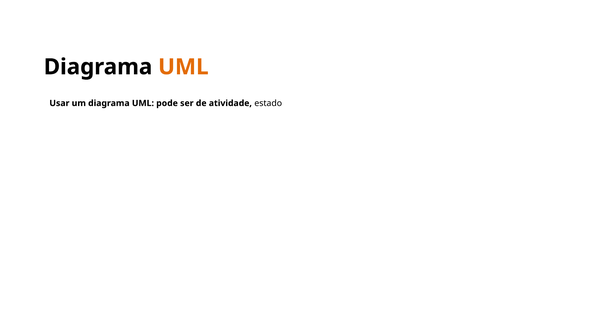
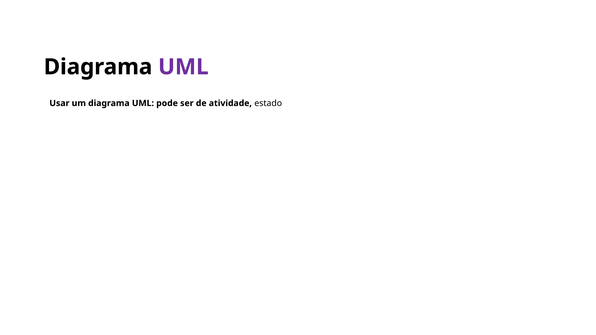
UML colour: orange -> purple (183, 67)
